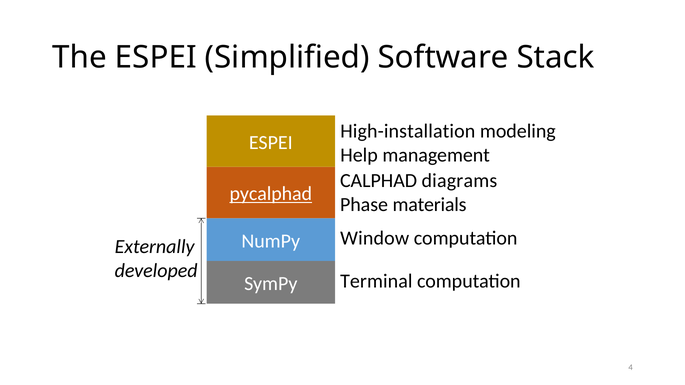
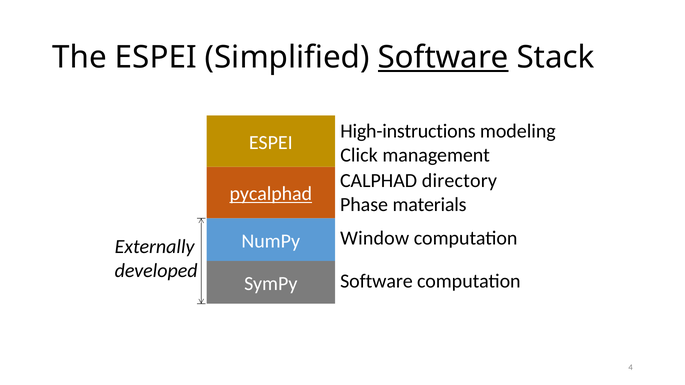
Software underline: none -> present (443, 58)
High-installation: High-installation -> High-instructions (408, 131)
Help: Help -> Click (359, 155)
diagrams: diagrams -> directory (459, 181)
Terminal: Terminal -> Software (376, 281)
